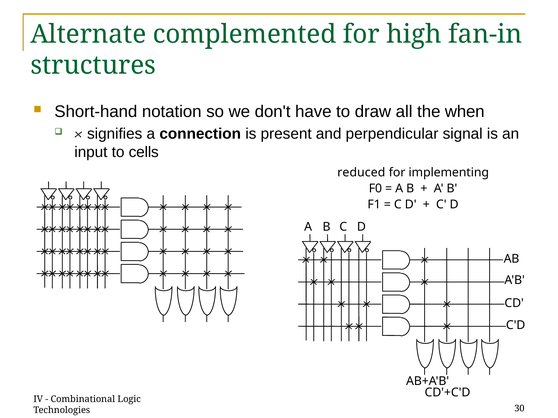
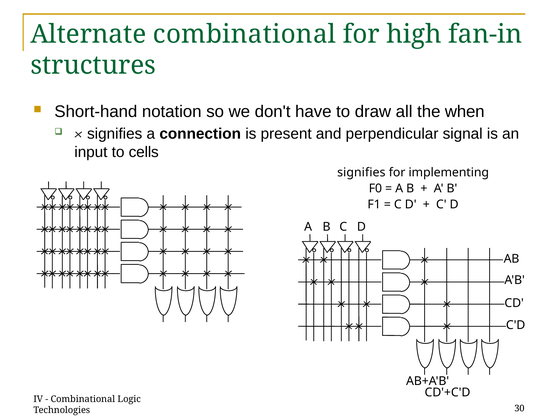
Alternate complemented: complemented -> combinational (244, 34)
reduced: reduced -> signifies (361, 172)
